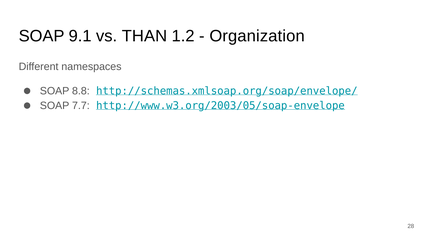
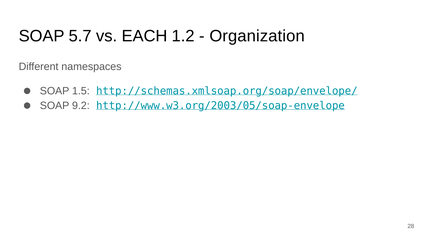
9.1: 9.1 -> 5.7 (80, 36)
THAN: THAN -> EACH (145, 36)
8.8: 8.8 -> 1.5 (81, 91)
7.7: 7.7 -> 9.2 (81, 105)
